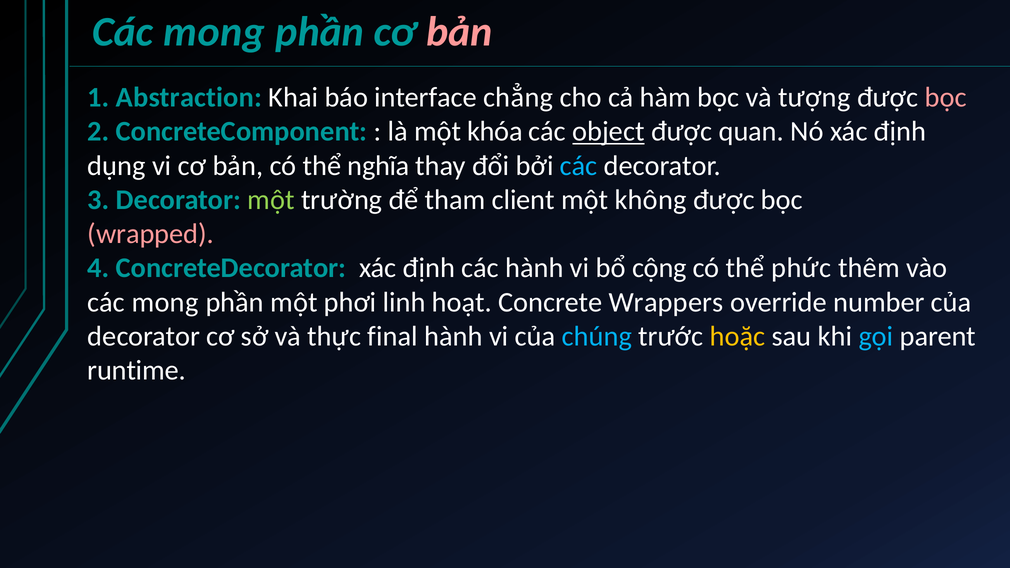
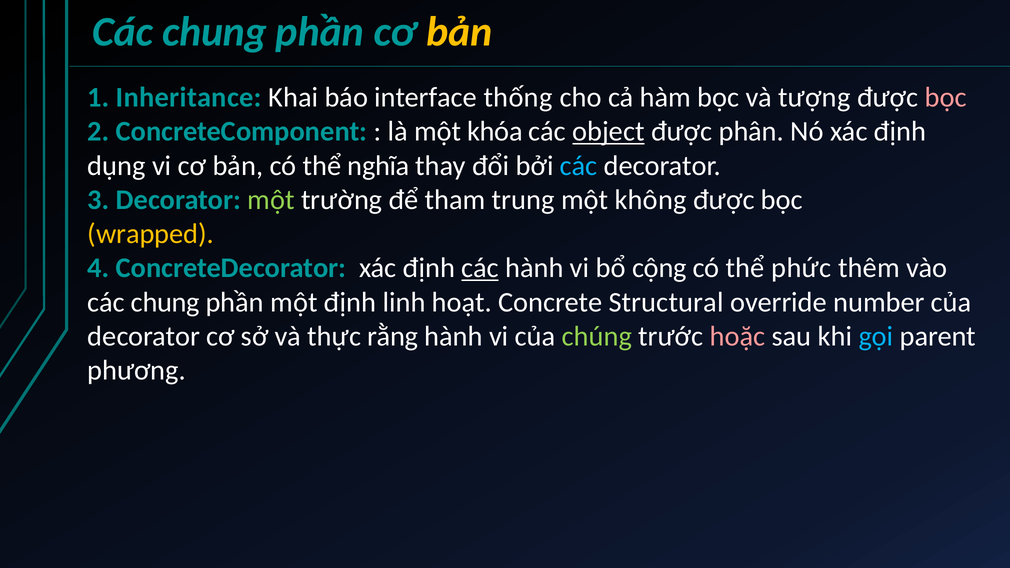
mong: mong -> chung (215, 32)
bản colour: pink -> yellow (459, 32)
Abstraction: Abstraction -> Inheritance (189, 98)
chẳng: chẳng -> thống (518, 98)
quan: quan -> phân (751, 132)
client: client -> trung (523, 200)
wrapped colour: pink -> yellow (151, 234)
các underline: none -> present (480, 268)
mong: mong -> chung (165, 302)
một phơi: phơi -> định (350, 302)
Wrappers: Wrappers -> Structural (666, 302)
final: final -> rằng (393, 336)
chúng colour: light blue -> light green (597, 336)
hoặc colour: yellow -> pink (738, 336)
runtime: runtime -> phương (137, 371)
